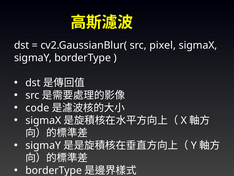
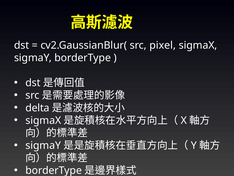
code: code -> delta (37, 108)
